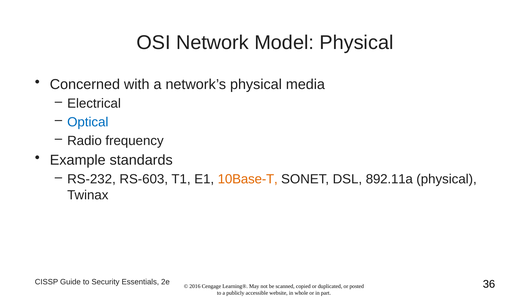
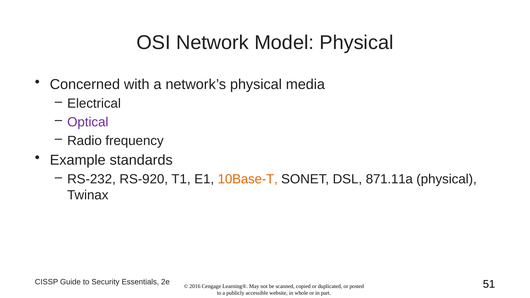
Optical colour: blue -> purple (88, 122)
RS-603: RS-603 -> RS-920 (144, 179)
892.11a: 892.11a -> 871.11a (389, 179)
36: 36 -> 51 (489, 284)
